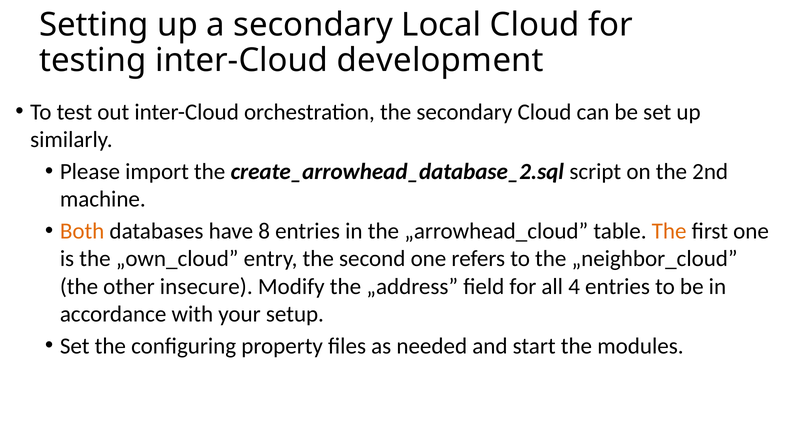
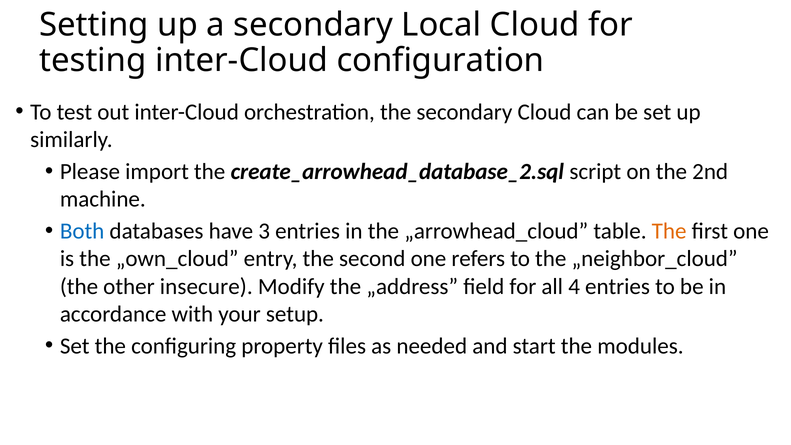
development: development -> configuration (441, 61)
Both colour: orange -> blue (82, 231)
8: 8 -> 3 (264, 231)
